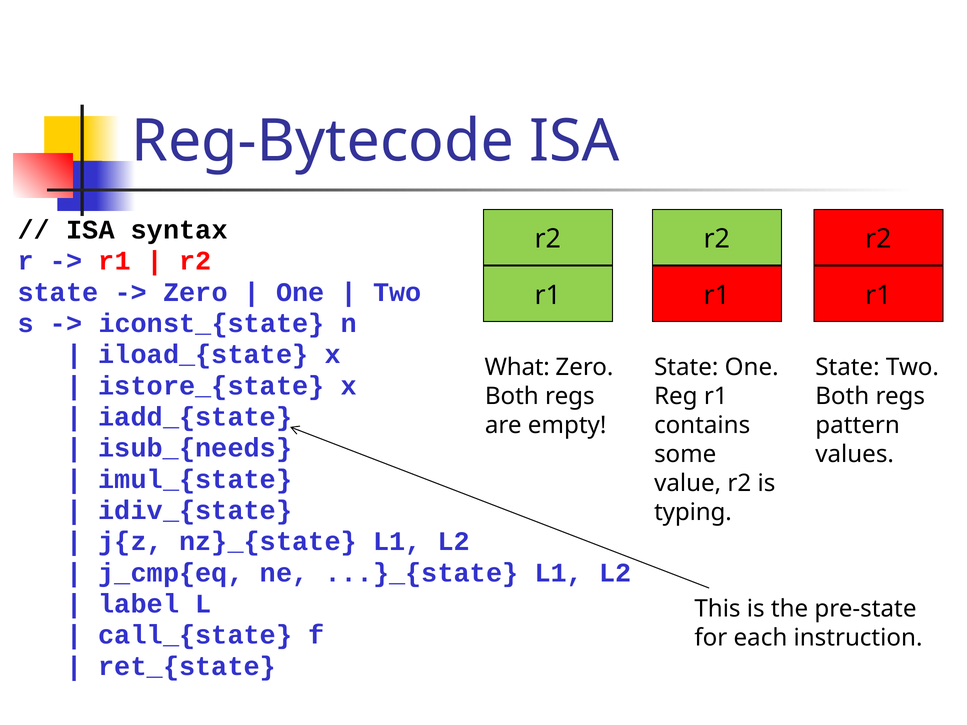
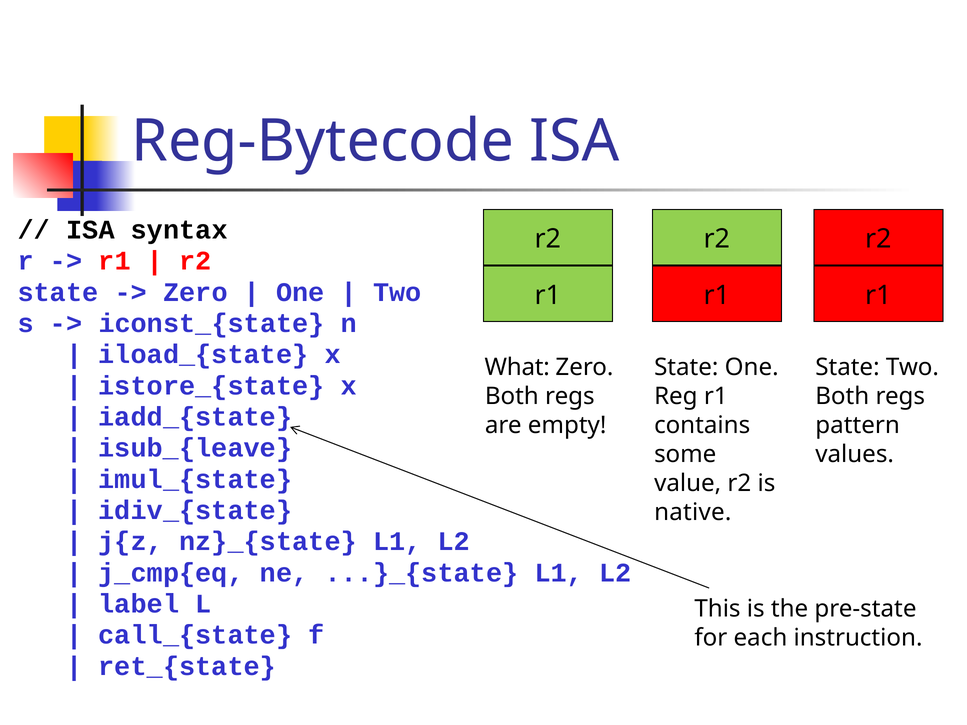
isub_{needs: isub_{needs -> isub_{leave (195, 448)
typing: typing -> native (693, 512)
